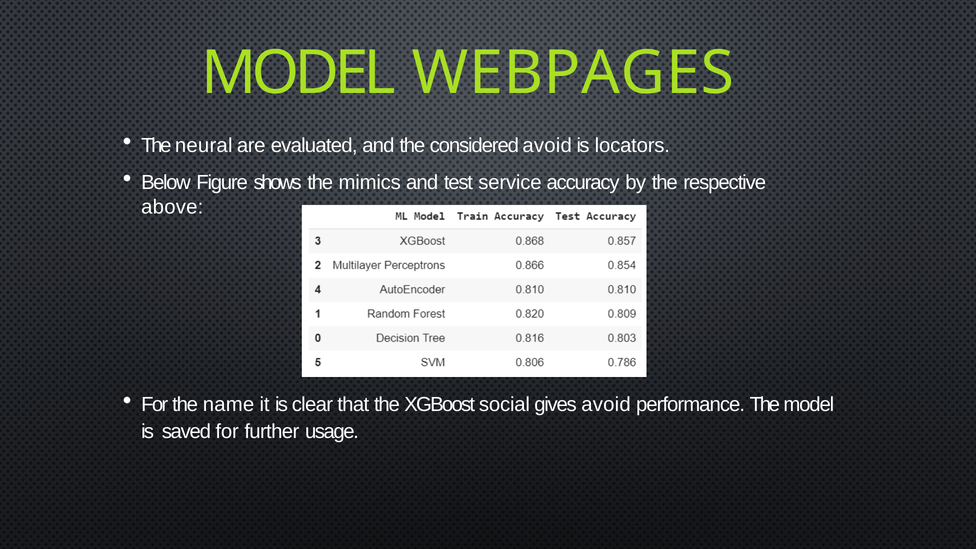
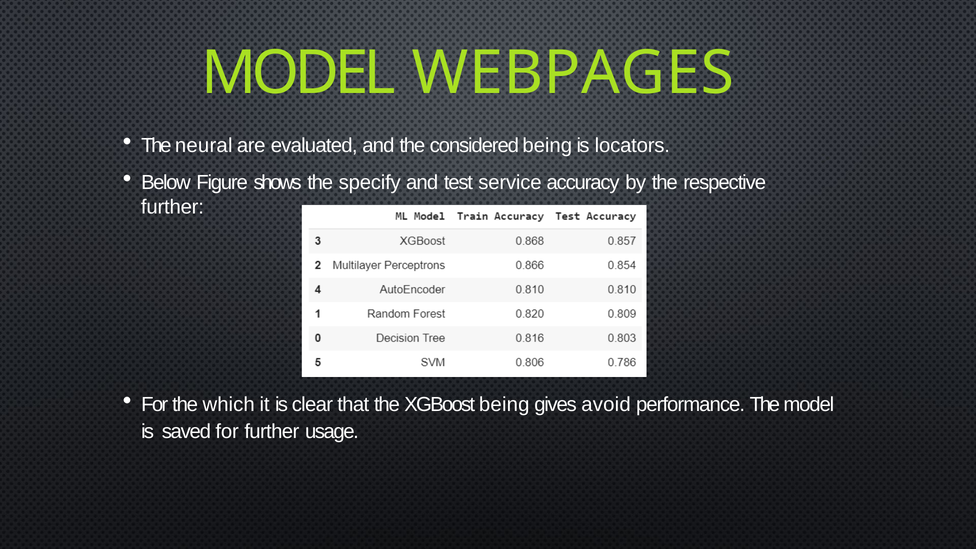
considered avoid: avoid -> being (547, 145)
mimics: mimics -> specify (370, 182)
above: above -> further (172, 207)
name: name -> which (229, 405)
XGBoost social: social -> being (504, 405)
